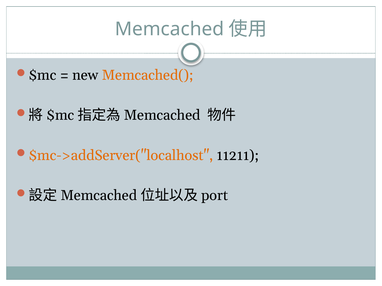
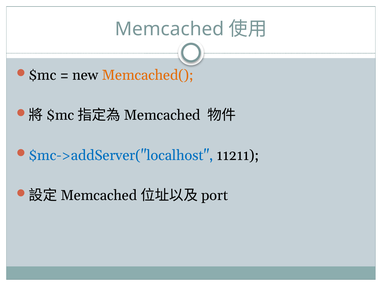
$mc->addServer("localhost colour: orange -> blue (121, 156)
